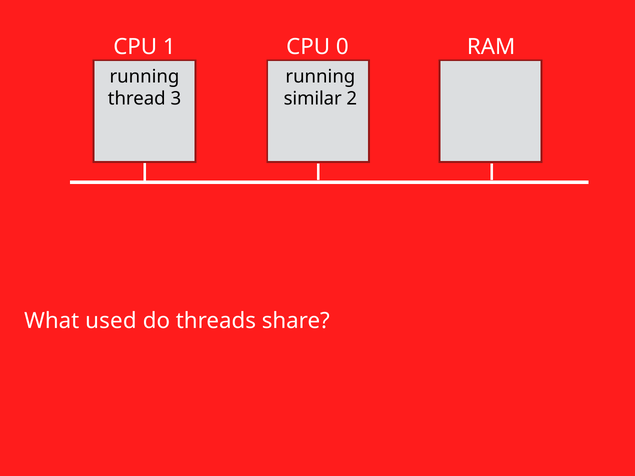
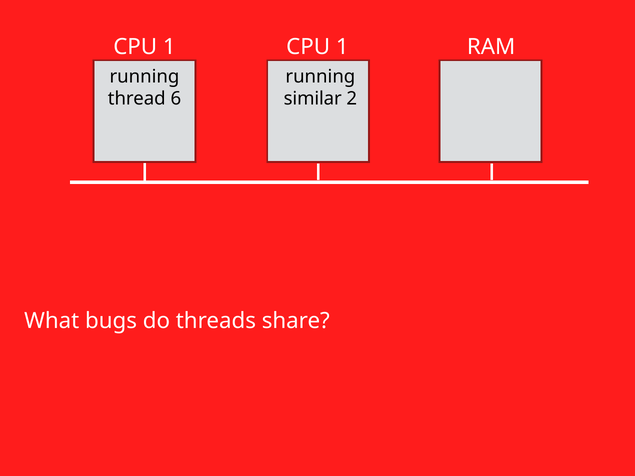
1 CPU 0: 0 -> 1 (342, 47)
3: 3 -> 6 (176, 99)
used: used -> bugs (111, 321)
